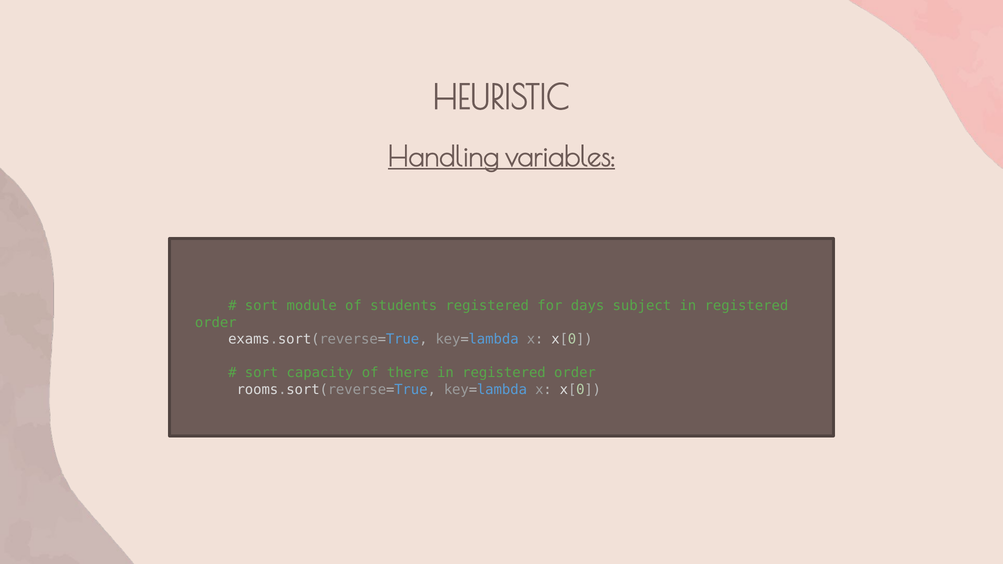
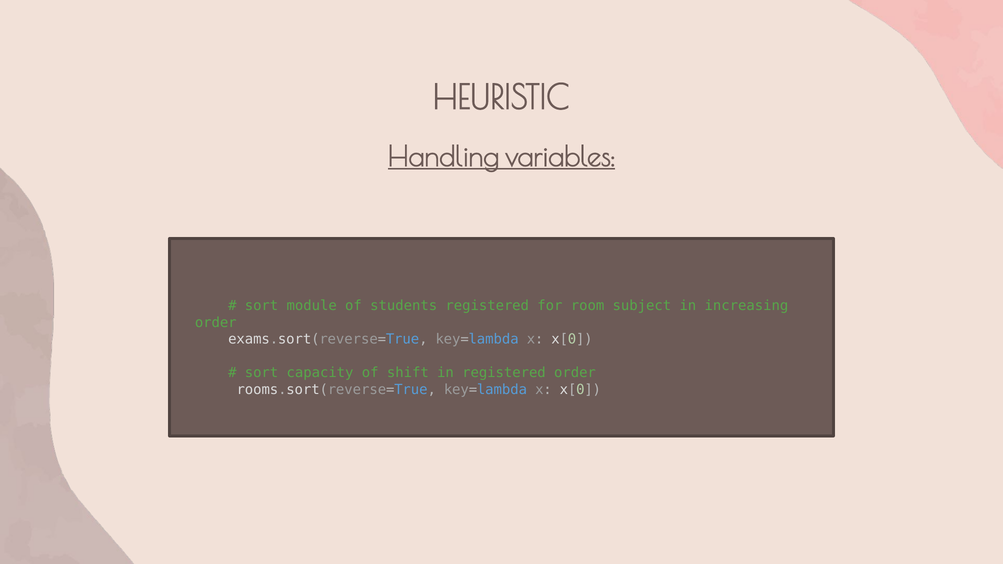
days: days -> room (588, 306)
subject in registered: registered -> increasing (746, 306)
there: there -> shift (408, 373)
